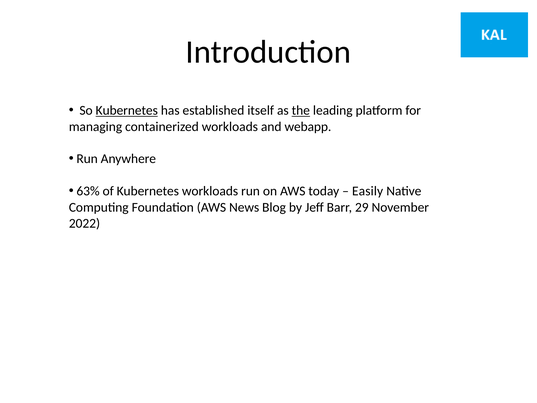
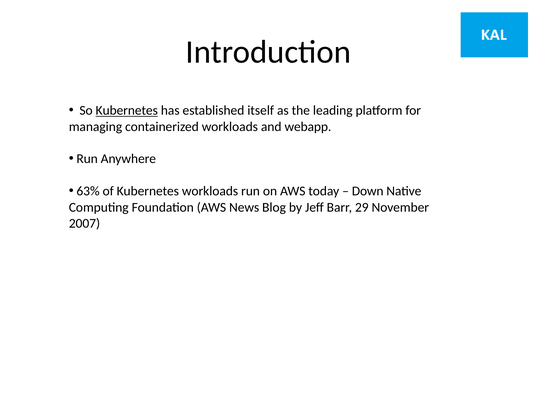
the underline: present -> none (301, 110)
Easily: Easily -> Down (368, 191)
2022: 2022 -> 2007 (84, 223)
